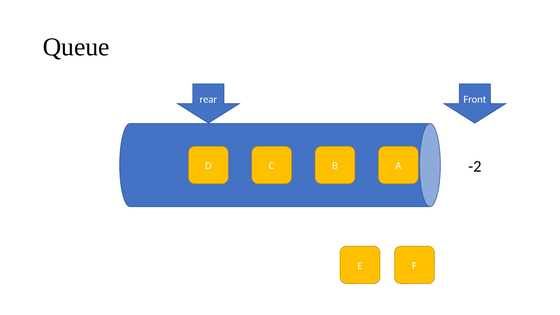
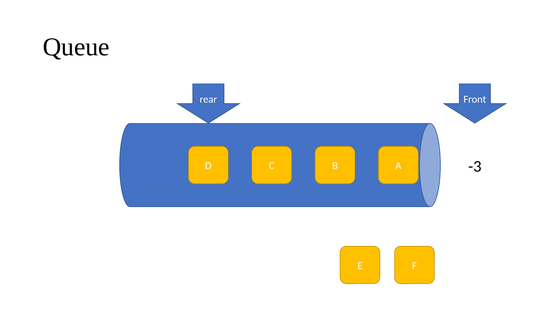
-2: -2 -> -3 (475, 166)
